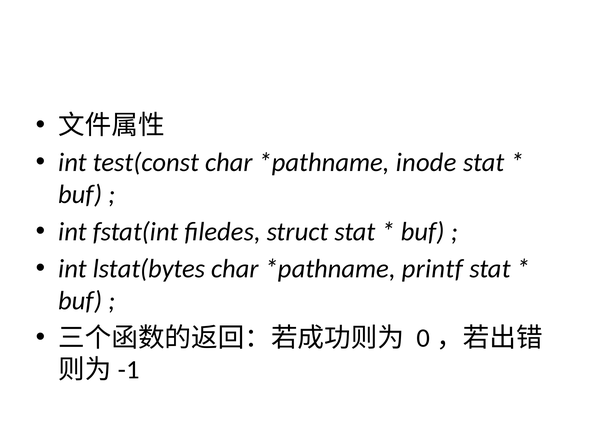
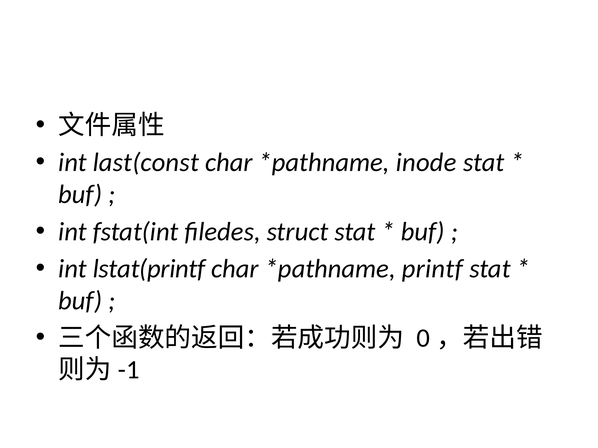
test(const: test(const -> last(const (146, 163)
lstat(bytes: lstat(bytes -> lstat(printf (149, 269)
